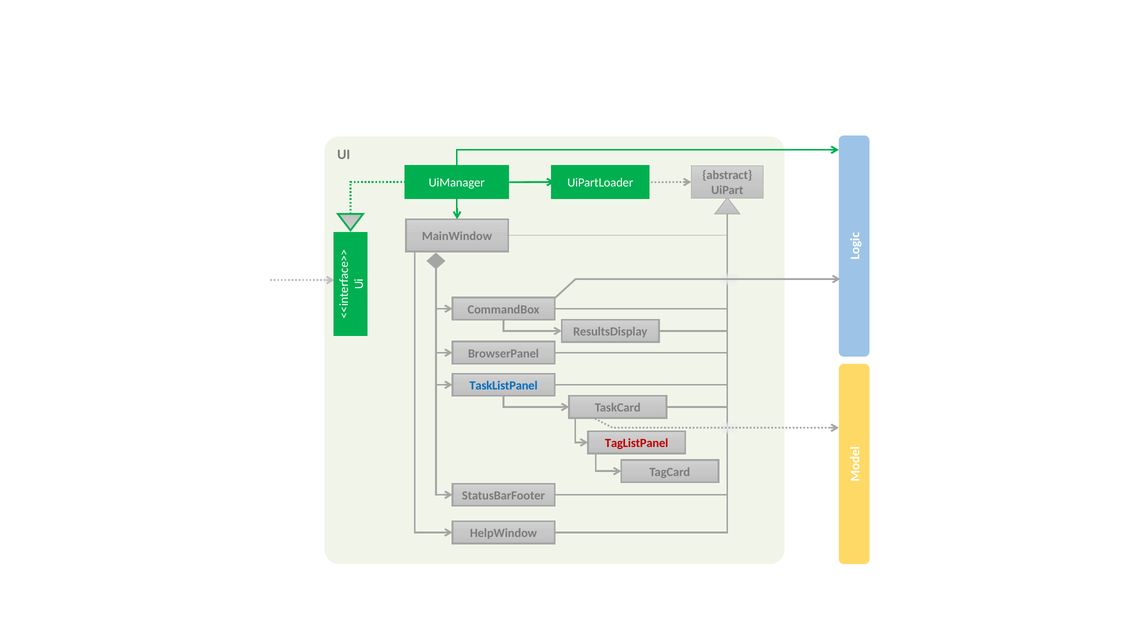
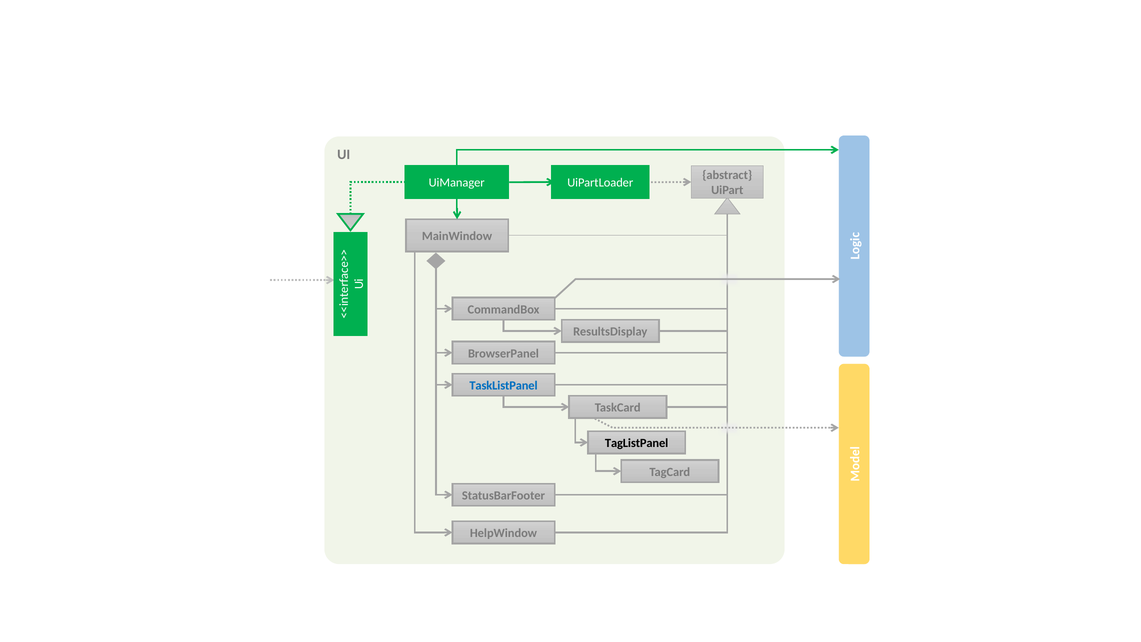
TagListPanel colour: red -> black (637, 443)
